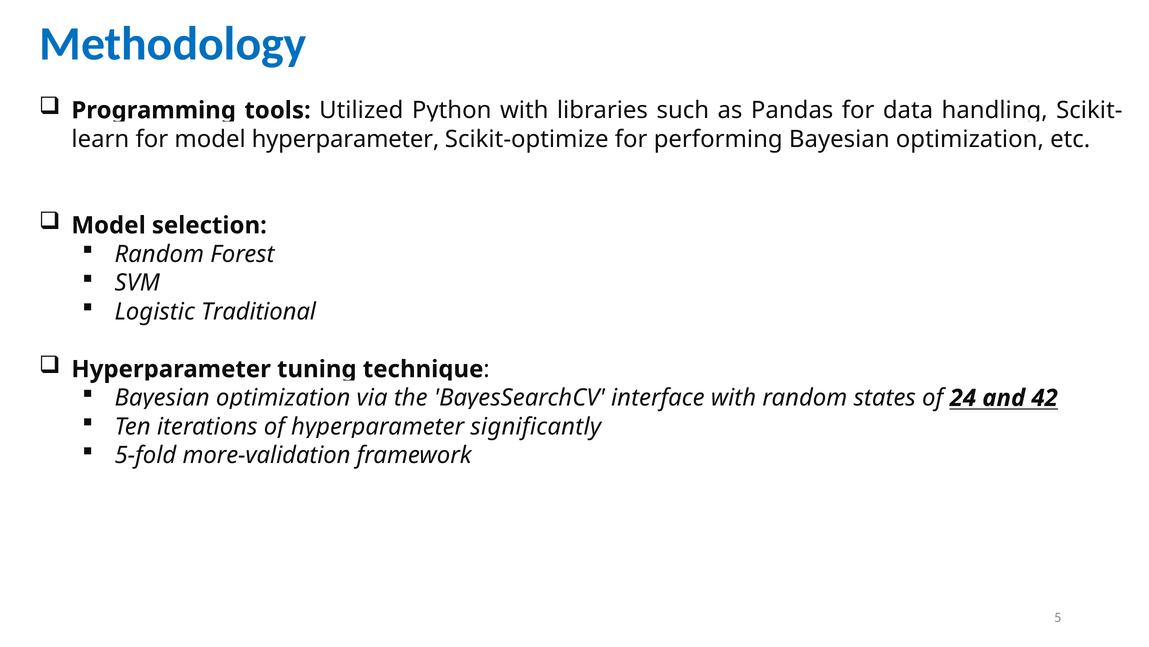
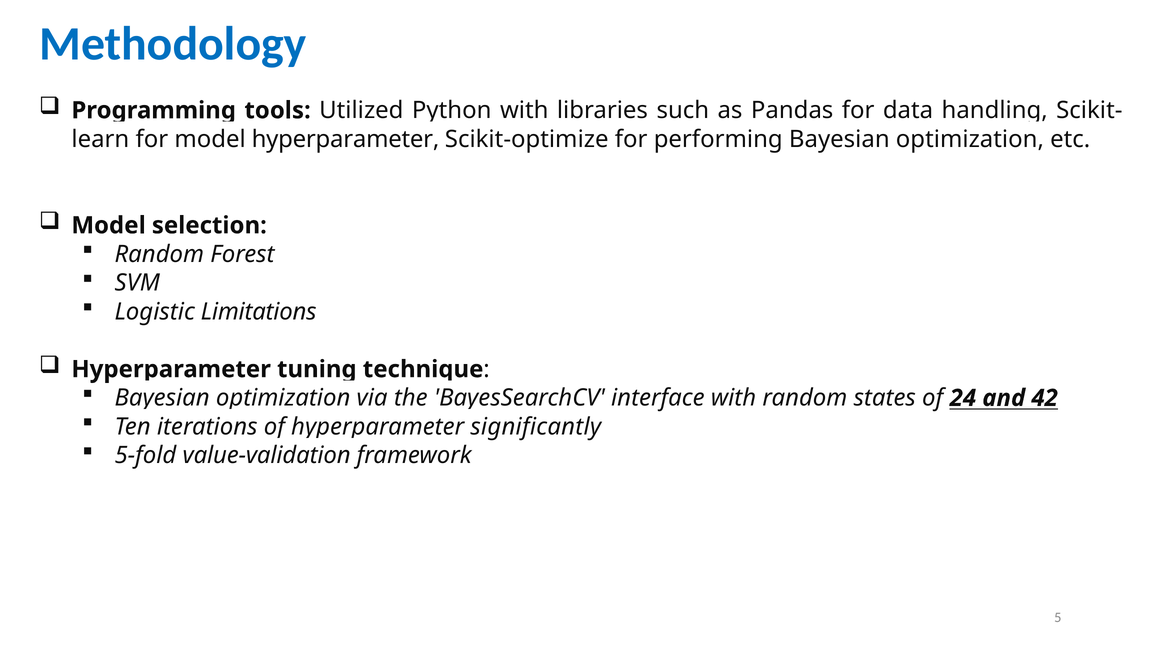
Traditional: Traditional -> Limitations (259, 311)
more-validation: more-validation -> value-validation (267, 455)
